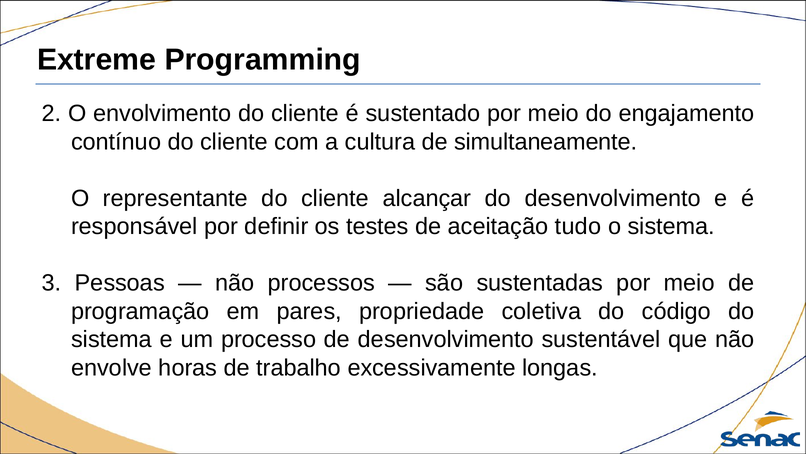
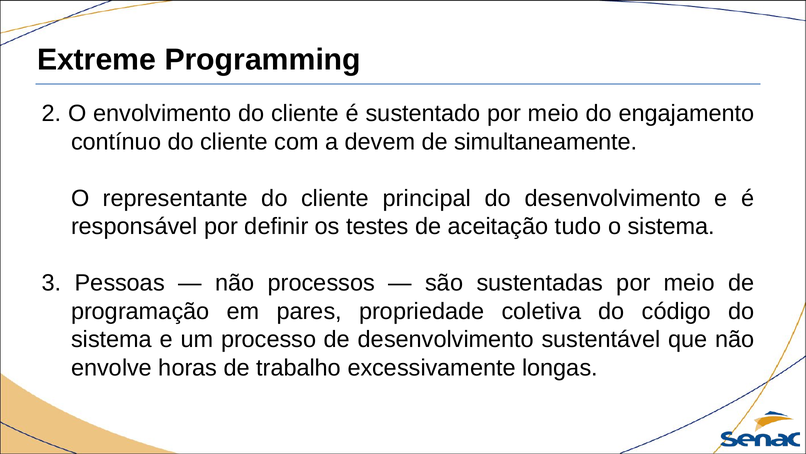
cultura: cultura -> devem (380, 142)
alcançar: alcançar -> principal (427, 198)
